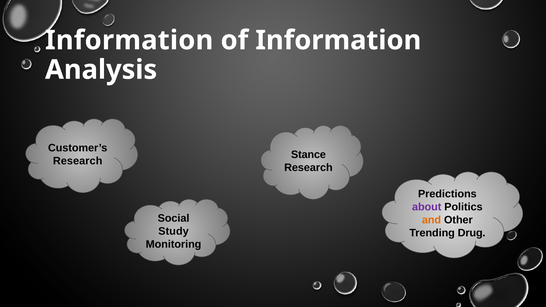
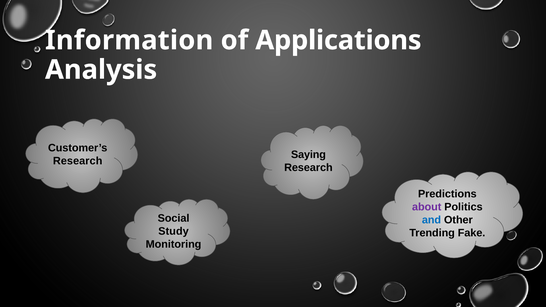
of Information: Information -> Applications (338, 40)
Stance: Stance -> Saying (308, 155)
and colour: orange -> blue (431, 220)
Drug: Drug -> Fake (472, 233)
